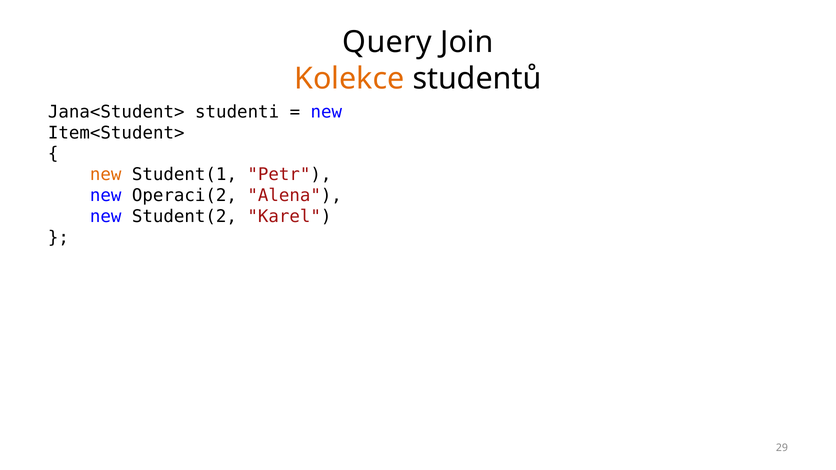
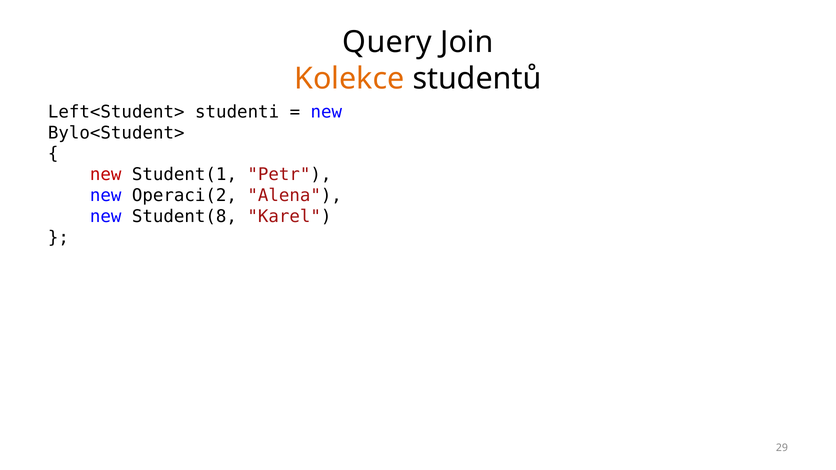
Jana<Student>: Jana<Student> -> Left<Student> (116, 112)
Item<Student>: Item<Student> -> Bylo<Student> (116, 133)
new colour: orange -> red (106, 175)
Student(2: Student(2 -> Student(8 (184, 217)
